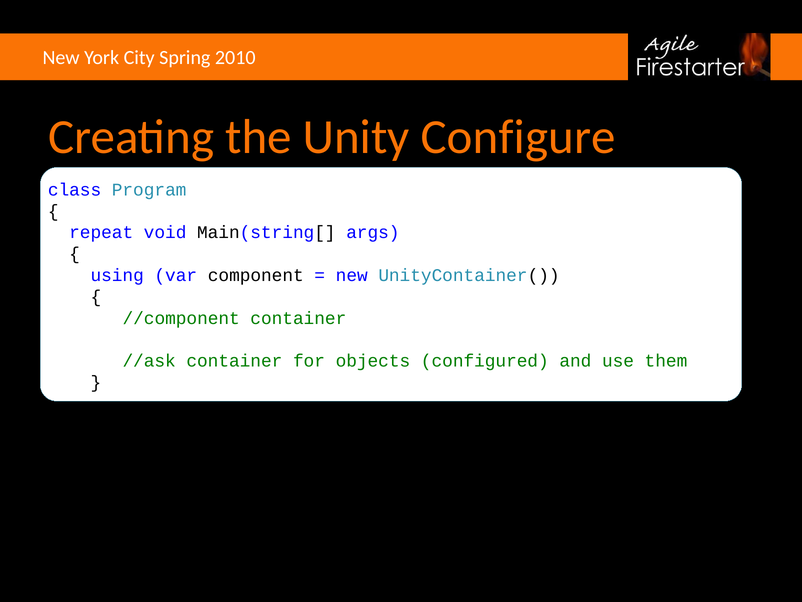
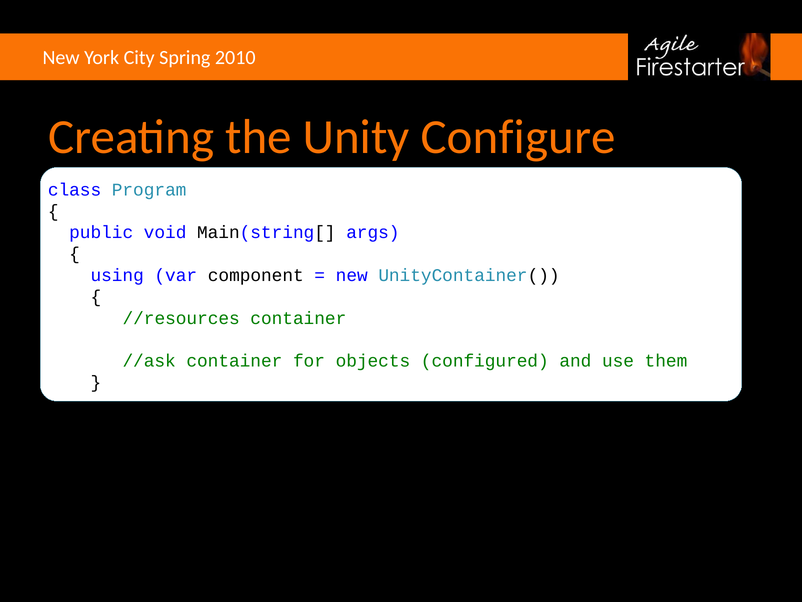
repeat: repeat -> public (101, 232)
//component: //component -> //resources (181, 318)
